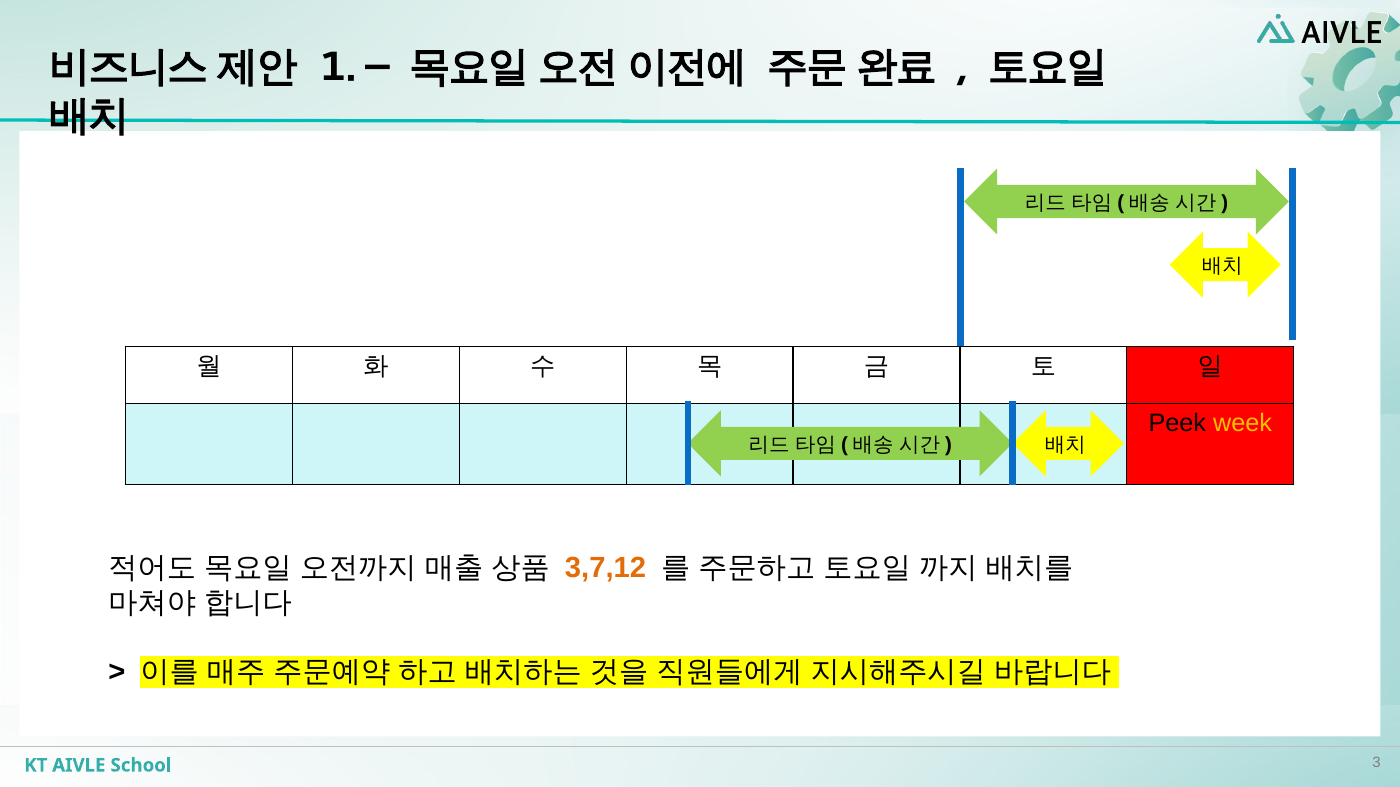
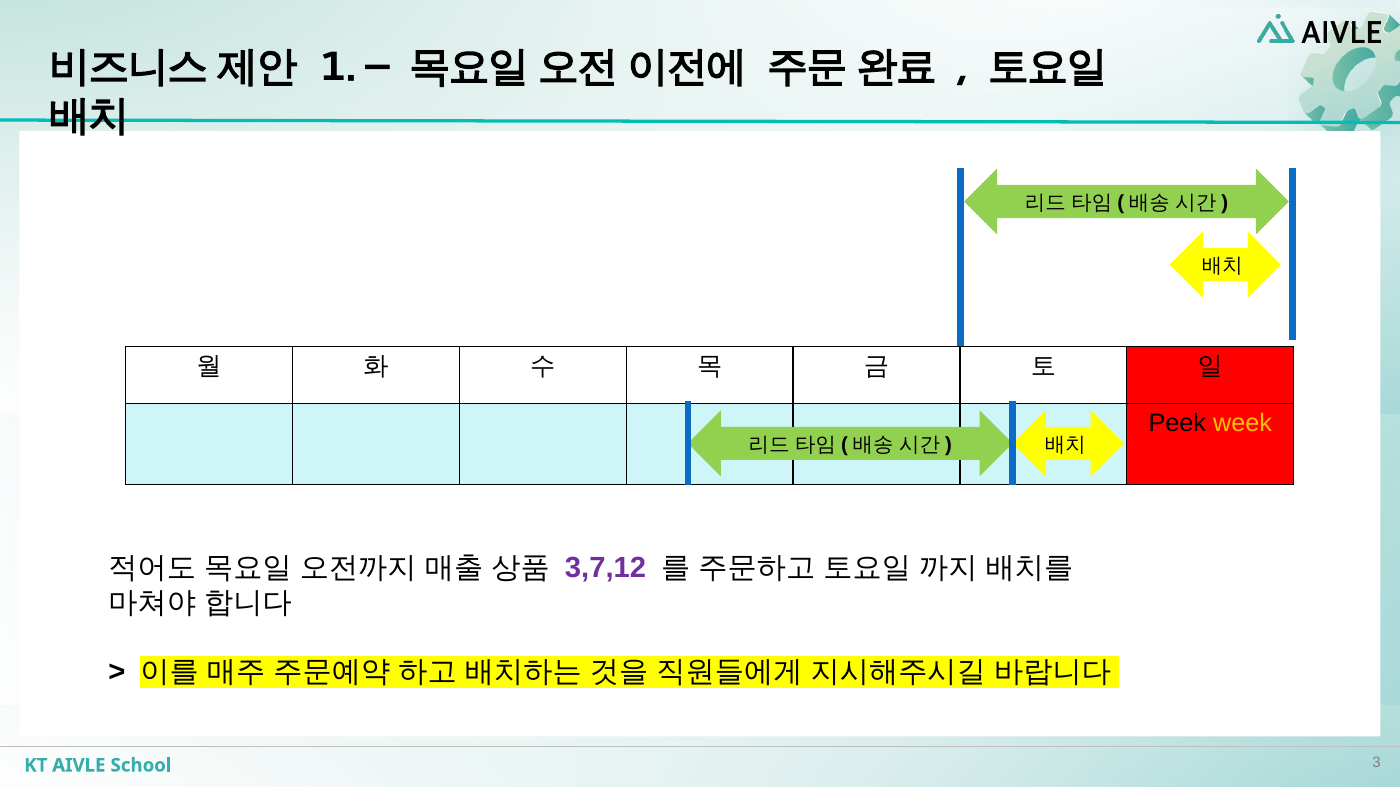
3,7,12 colour: orange -> purple (606, 568)
